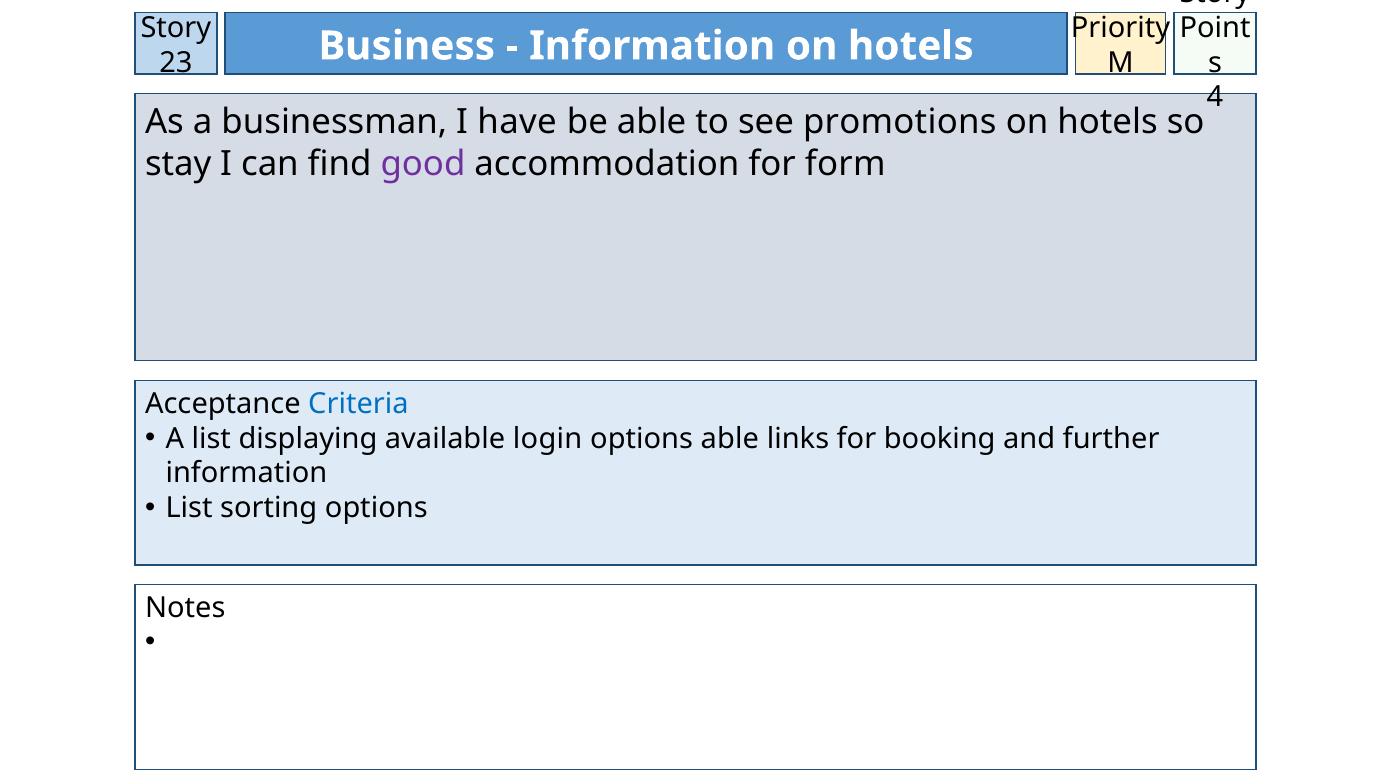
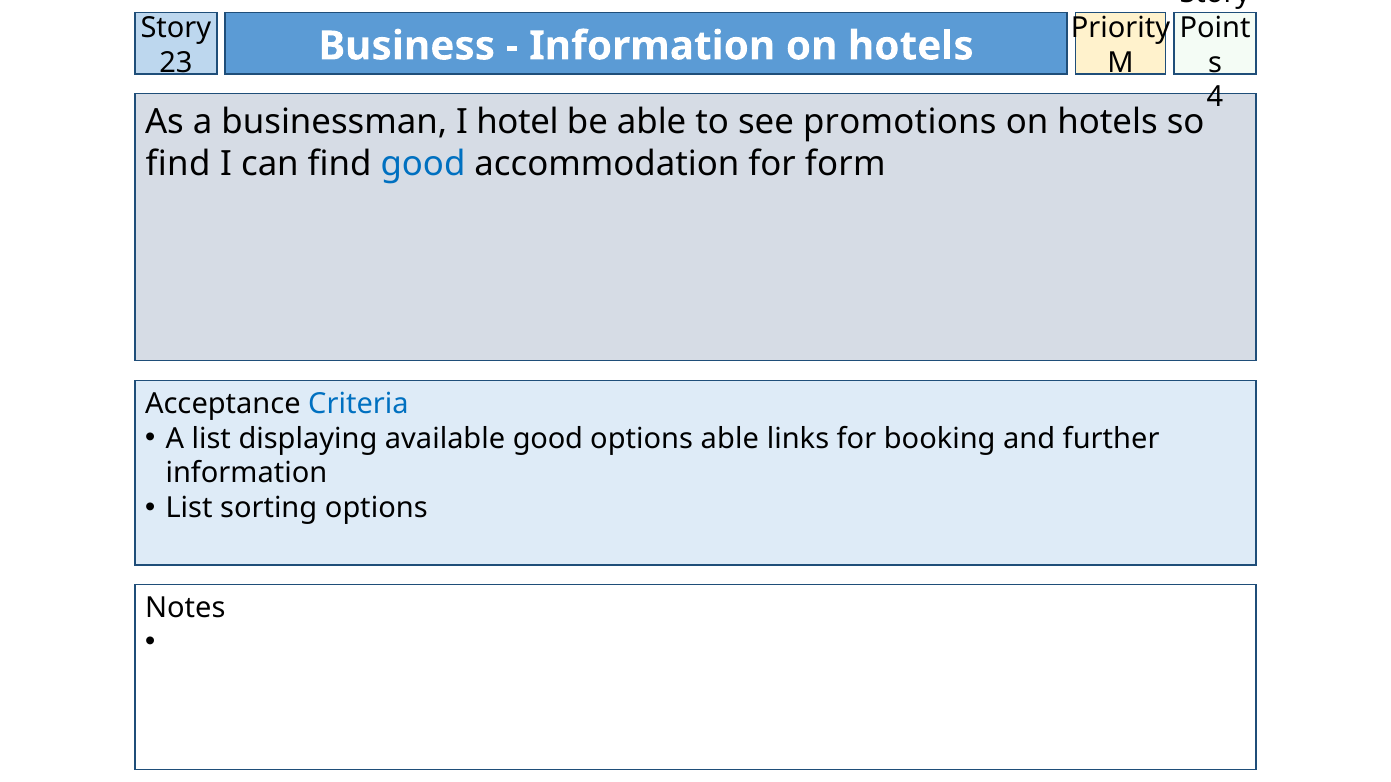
have: have -> hotel (517, 122)
stay: stay -> find (178, 164)
good colour: purple -> blue (423, 164)
available login: login -> good (548, 439)
